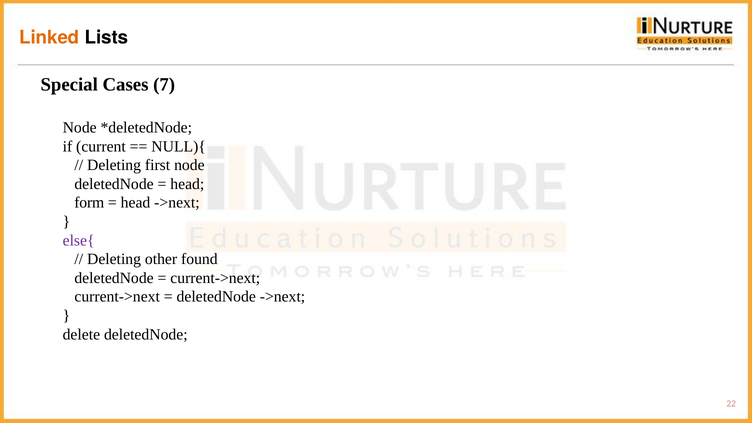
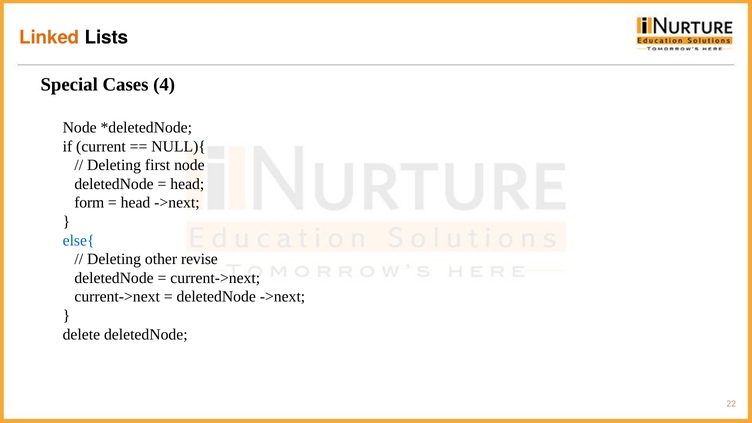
7: 7 -> 4 (164, 84)
else{ colour: purple -> blue (79, 240)
found: found -> revise (199, 259)
